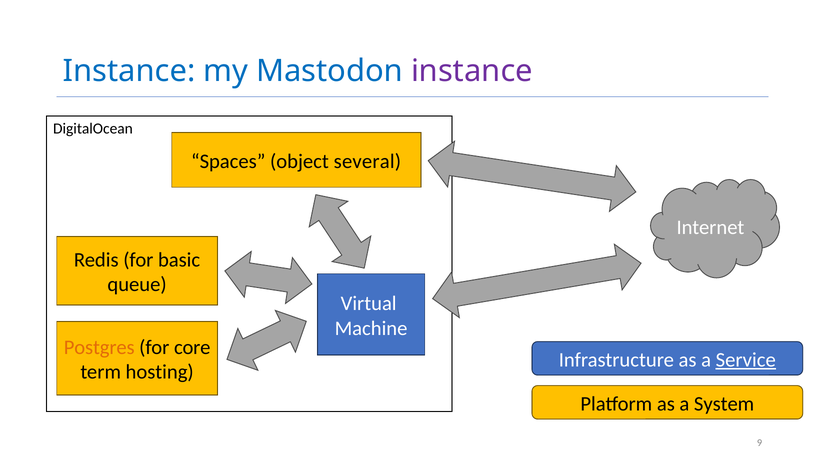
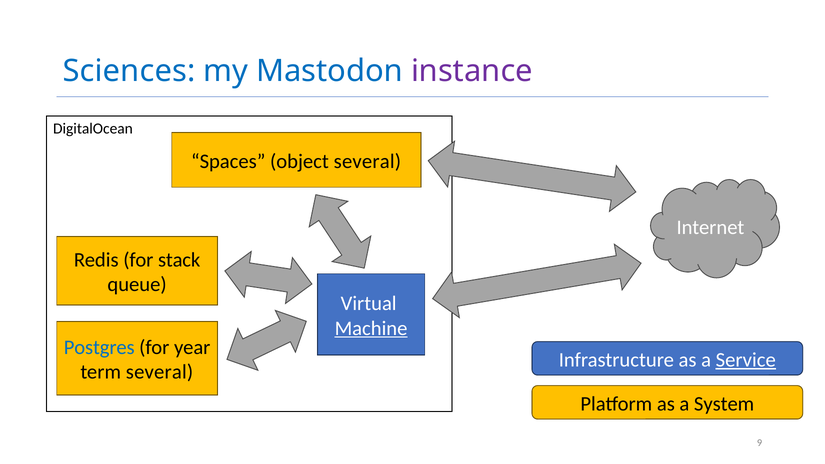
Instance: Instance -> Sciences (129, 71)
basic: basic -> stack (179, 260)
Machine underline: none -> present (371, 328)
Postgres colour: orange -> blue (99, 347)
core: core -> year (192, 347)
term hosting: hosting -> several (160, 372)
